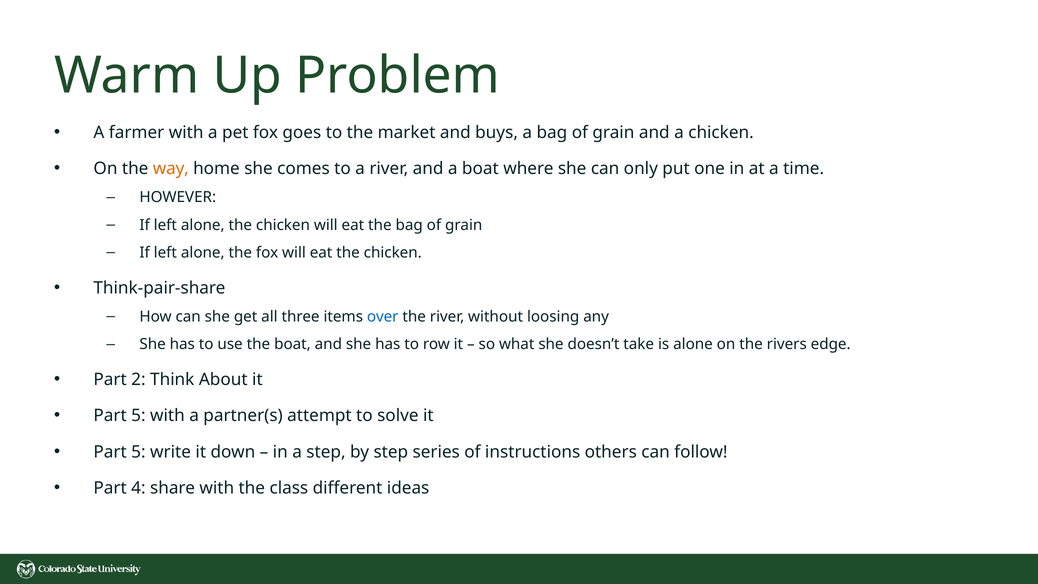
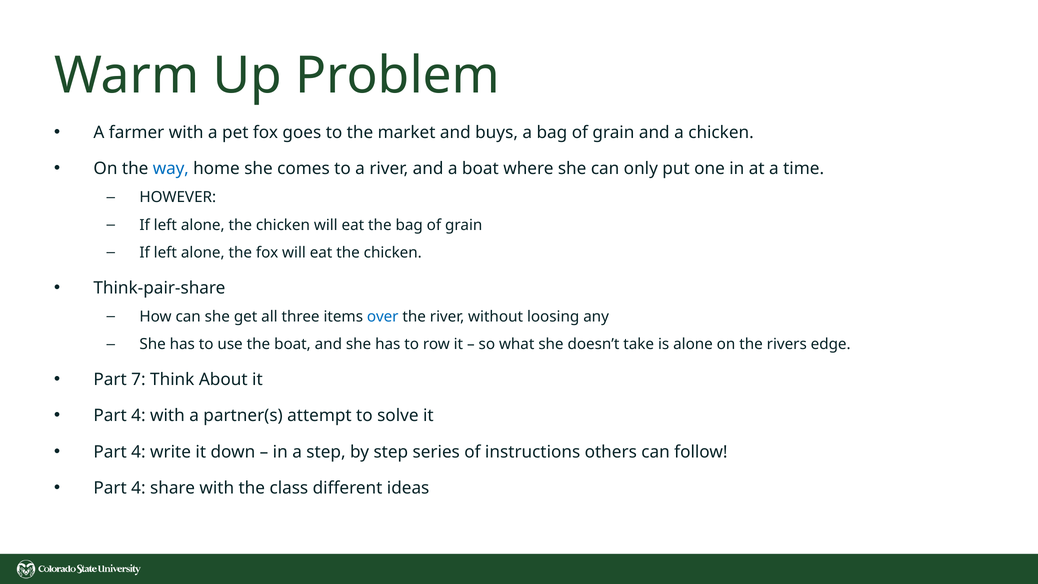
way colour: orange -> blue (171, 169)
2: 2 -> 7 (138, 379)
5: 5 -> 4 (138, 416)
5: 5 -> 4 (138, 452)
